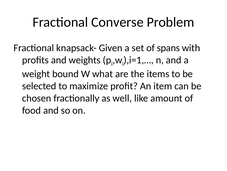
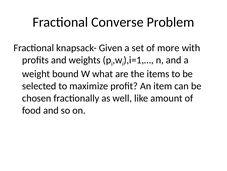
spans: spans -> more (168, 48)
